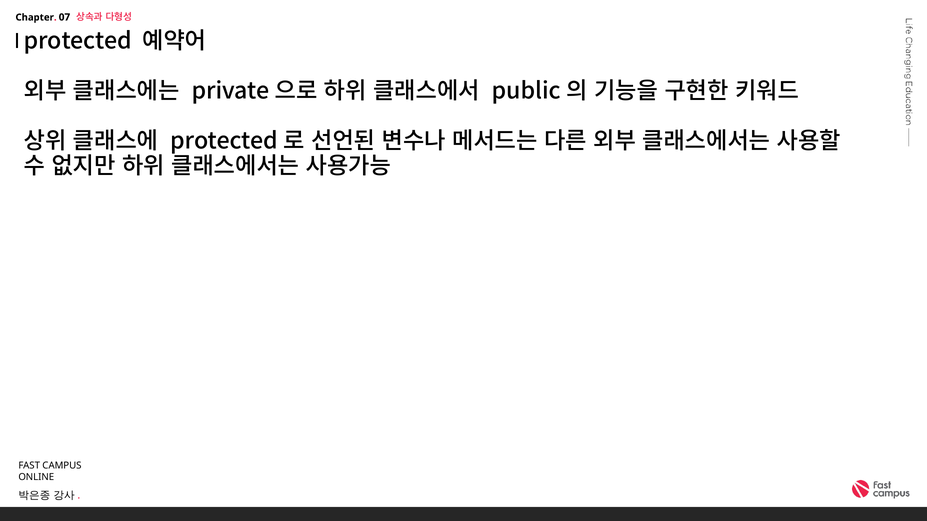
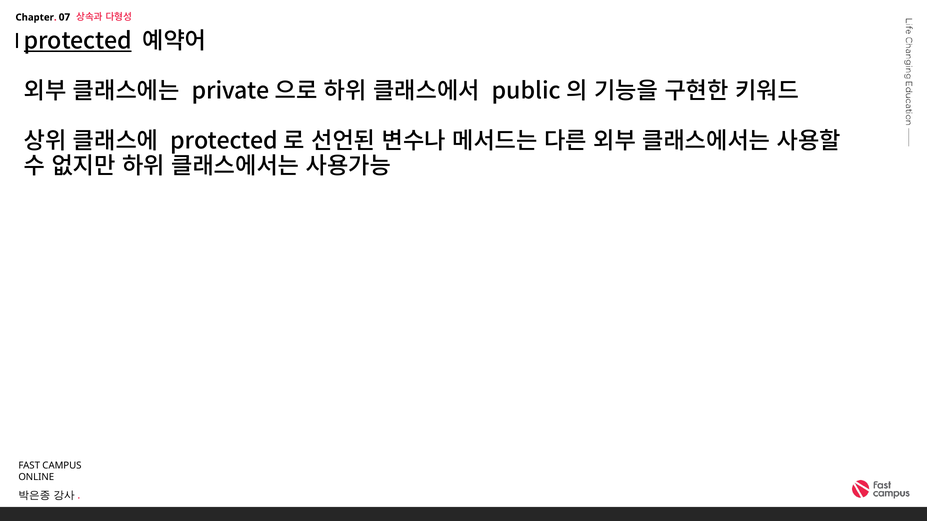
protected underline: none -> present (78, 41)
